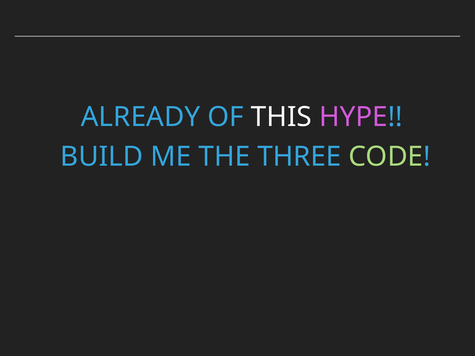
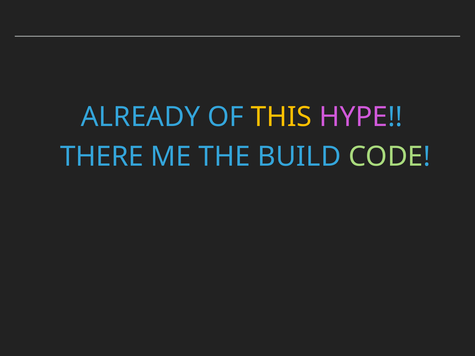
THIS colour: white -> yellow (281, 117)
BUILD: BUILD -> THERE (102, 157)
THREE: THREE -> BUILD (299, 157)
